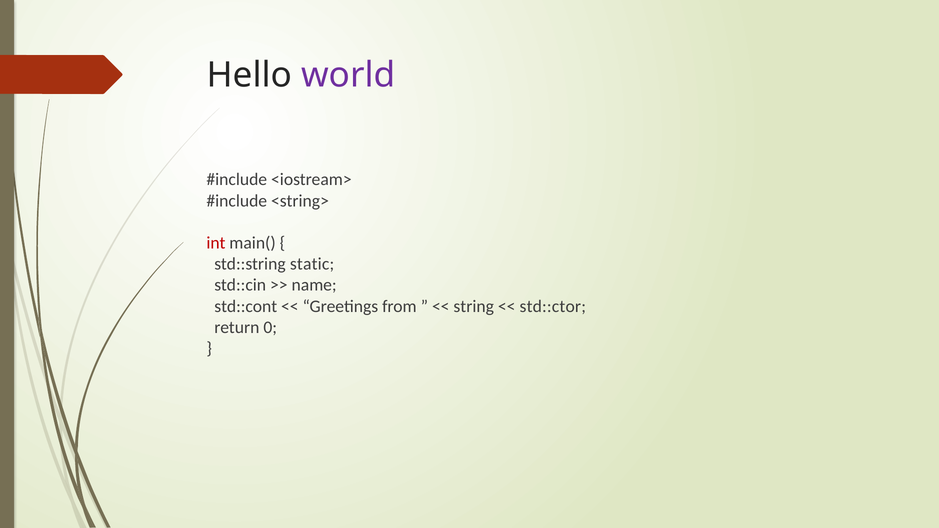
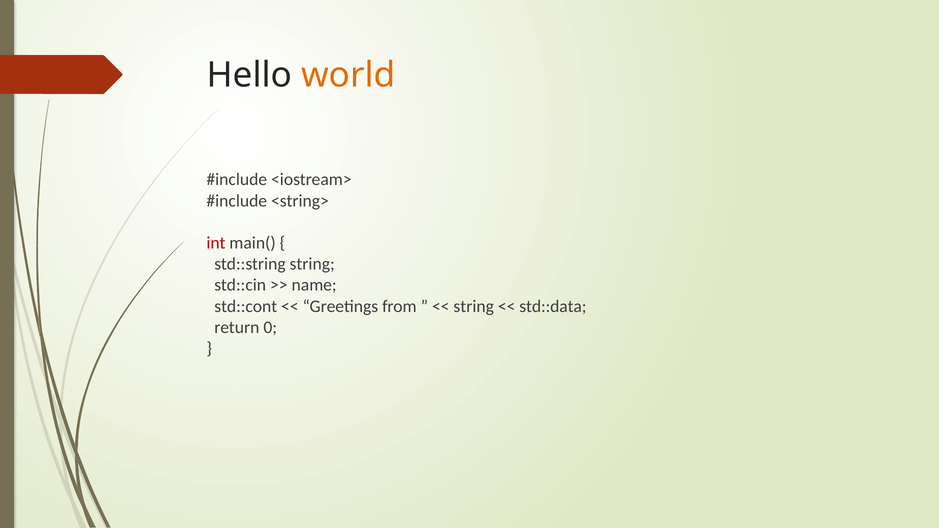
world colour: purple -> orange (348, 75)
std::string static: static -> string (312, 264)
std::ctor: std::ctor -> std::data (553, 306)
